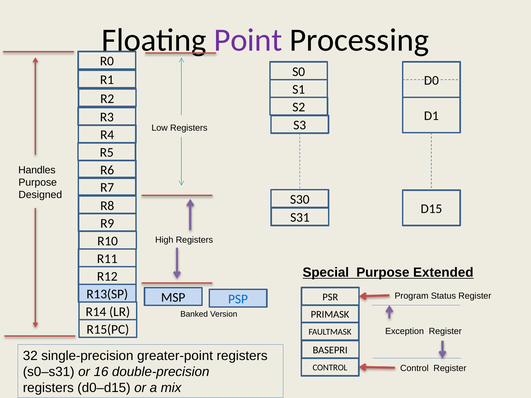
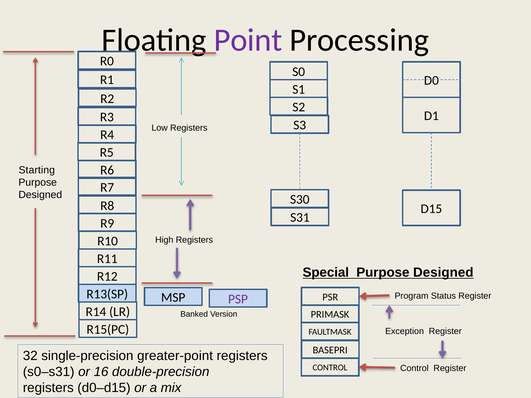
Handles: Handles -> Starting (37, 170)
Special Purpose Extended: Extended -> Designed (443, 273)
PSP colour: blue -> purple (238, 299)
